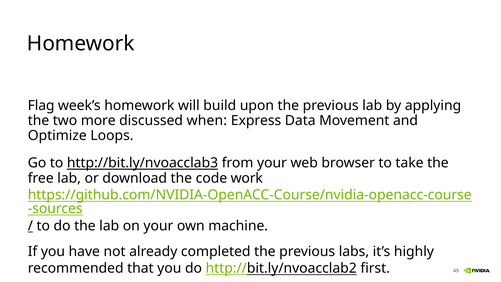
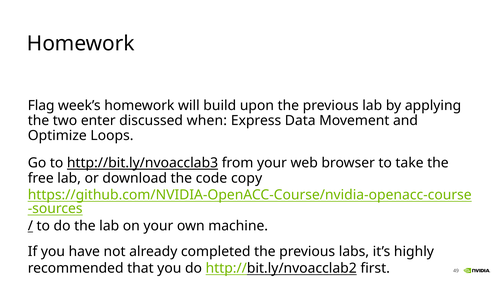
more: more -> enter (98, 121)
work: work -> copy (247, 178)
